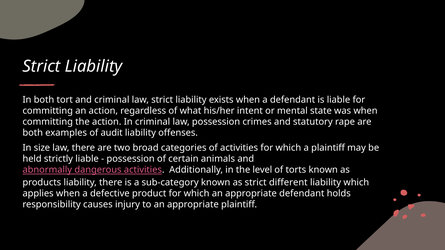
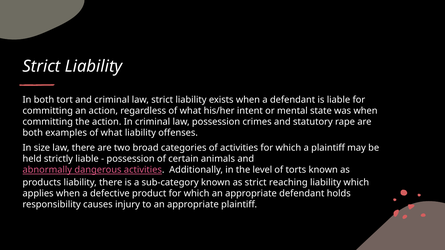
examples of audit: audit -> what (112, 133)
different: different -> reaching (288, 183)
